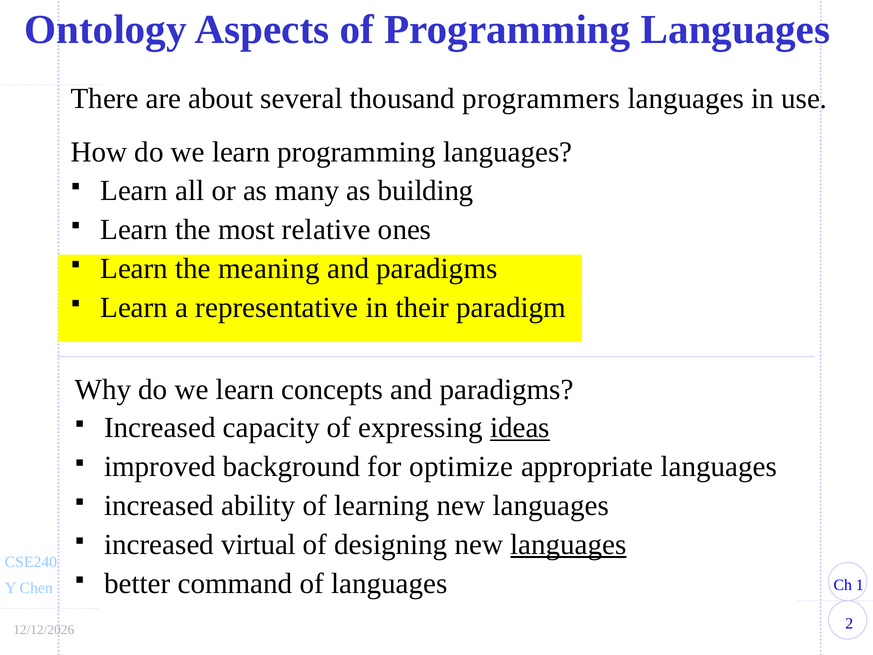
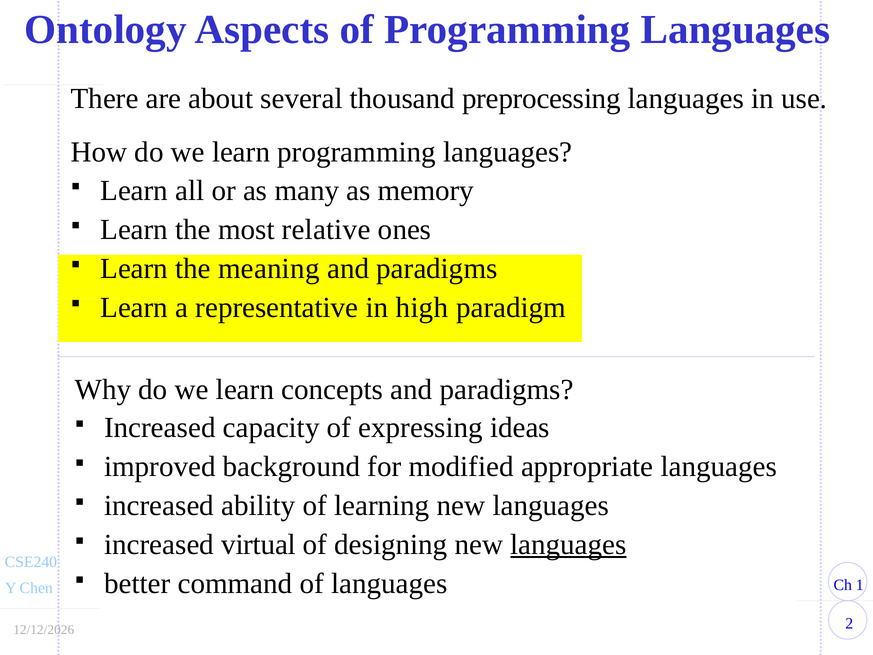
programmers: programmers -> preprocessing (541, 98)
building: building -> memory (426, 190)
their: their -> high (422, 307)
ideas underline: present -> none (520, 427)
optimize: optimize -> modified (461, 466)
